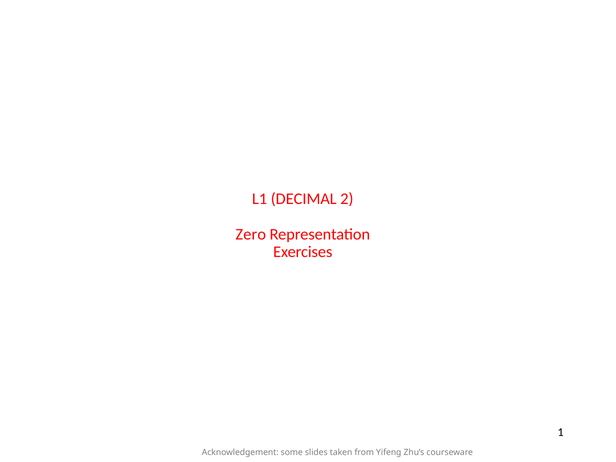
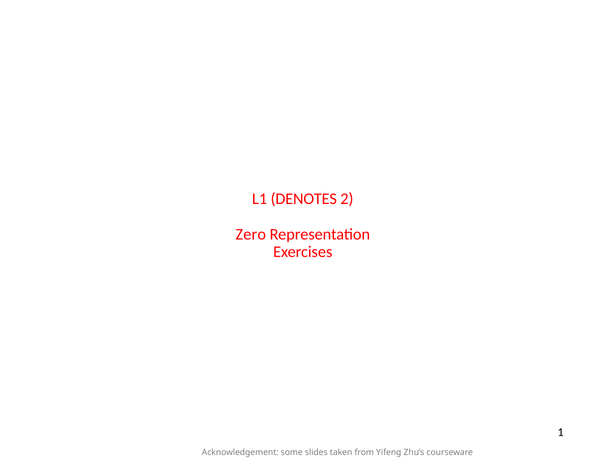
DECIMAL: DECIMAL -> DENOTES (304, 199)
